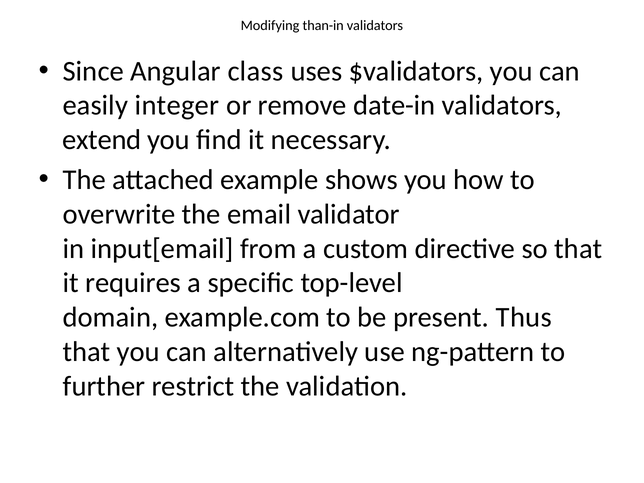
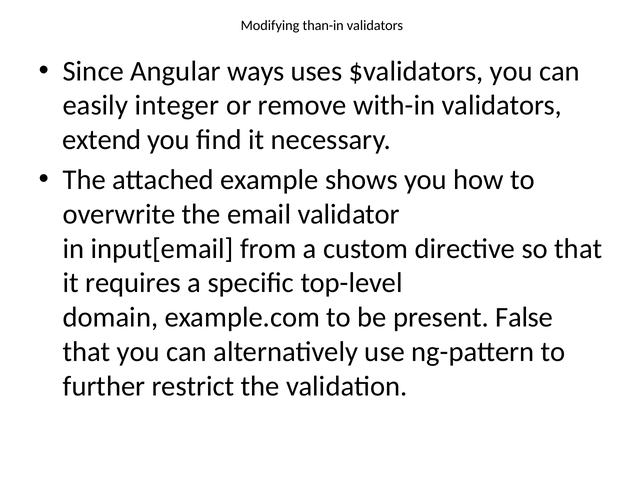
class: class -> ways (256, 71)
date-in: date-in -> with-in (394, 106)
Thus: Thus -> False (524, 317)
